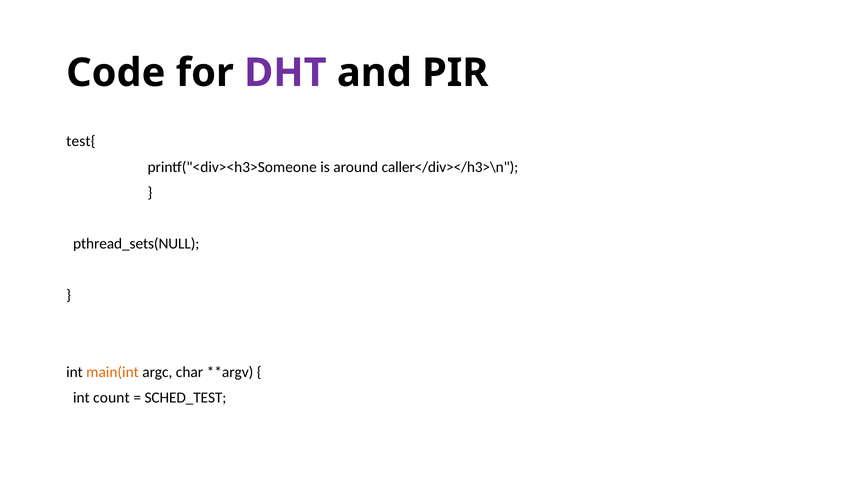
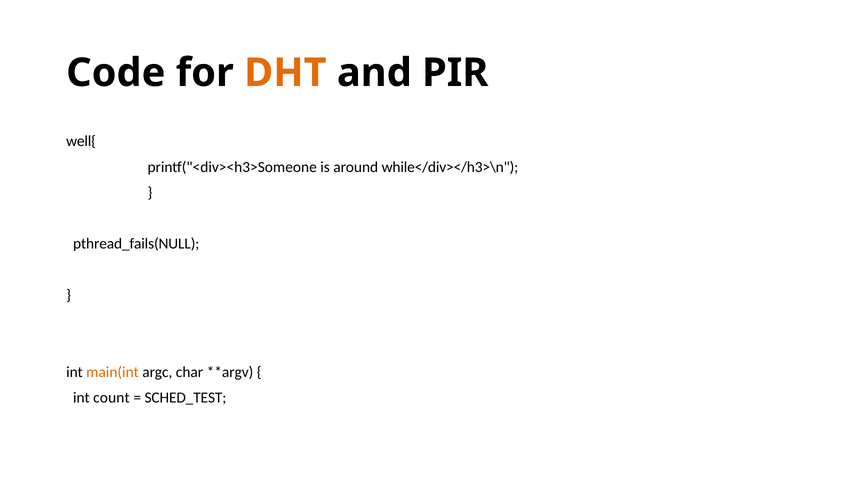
DHT colour: purple -> orange (285, 73)
test{: test{ -> well{ (81, 141)
caller</div></h3>\n: caller</div></h3>\n -> while</div></h3>\n (450, 167)
pthread_sets(NULL: pthread_sets(NULL -> pthread_fails(NULL (136, 244)
